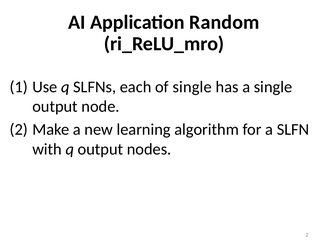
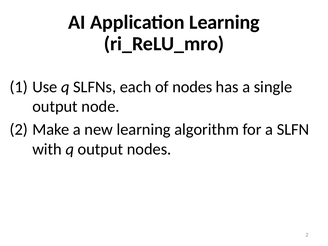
Application Random: Random -> Learning (224, 22)
of single: single -> nodes (192, 87)
